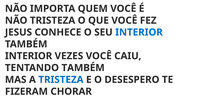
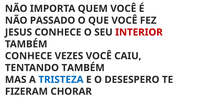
NÃO TRISTEZA: TRISTEZA -> PASSADO (53, 20)
INTERIOR colour: blue -> red (139, 32)
INTERIOR: INTERIOR -> CONHECE (29, 56)
